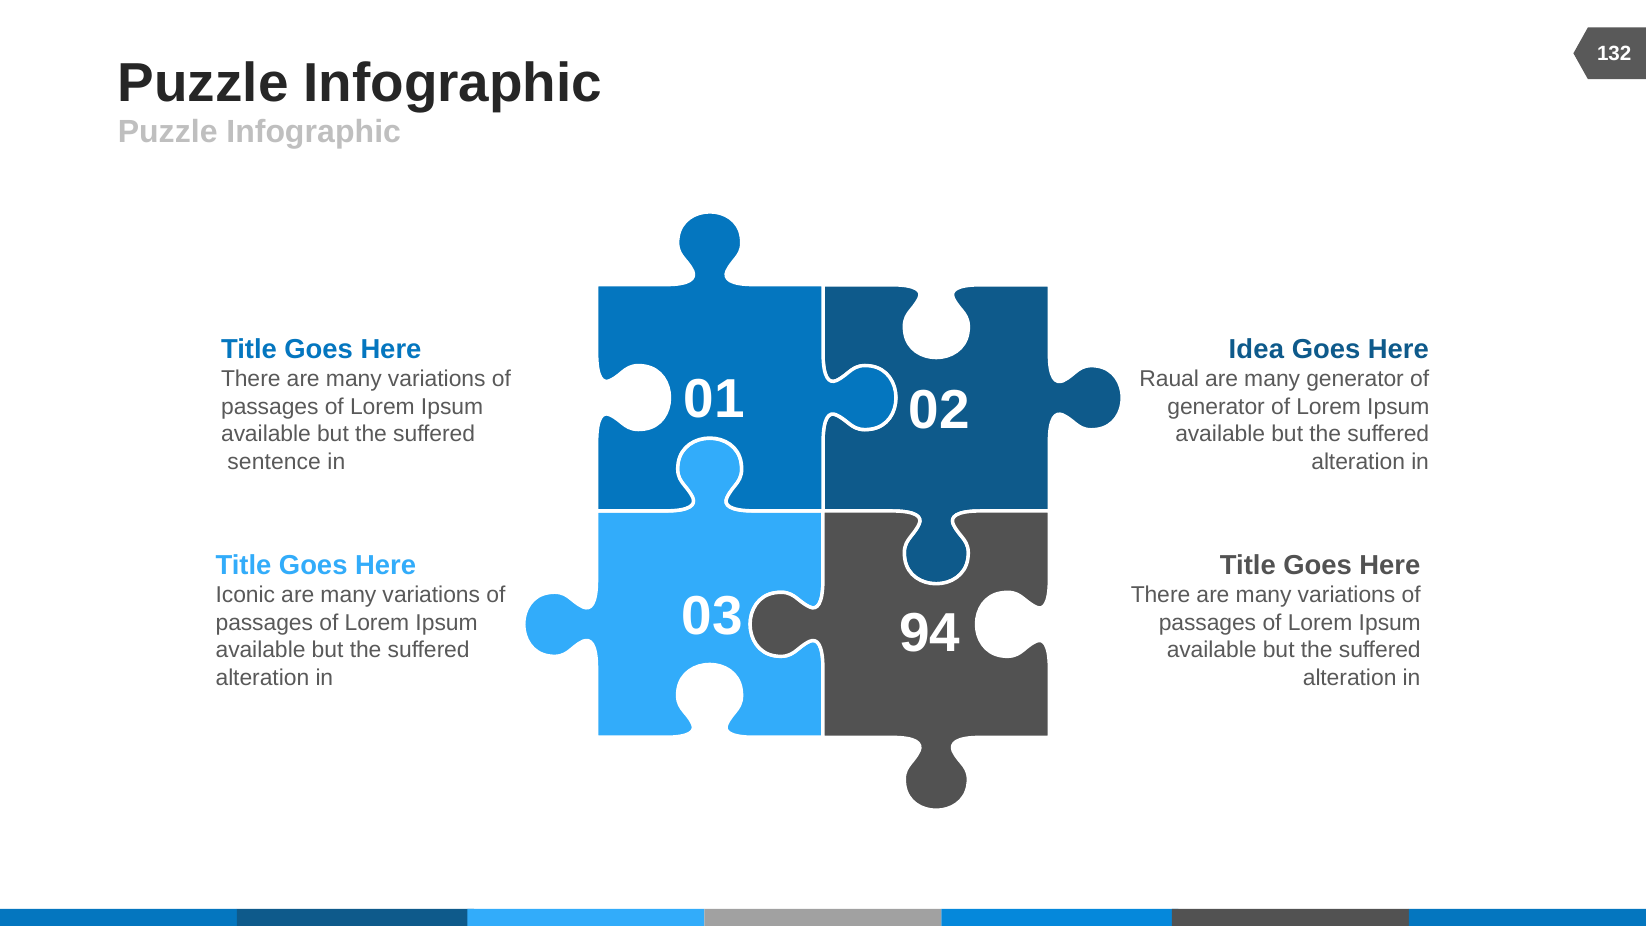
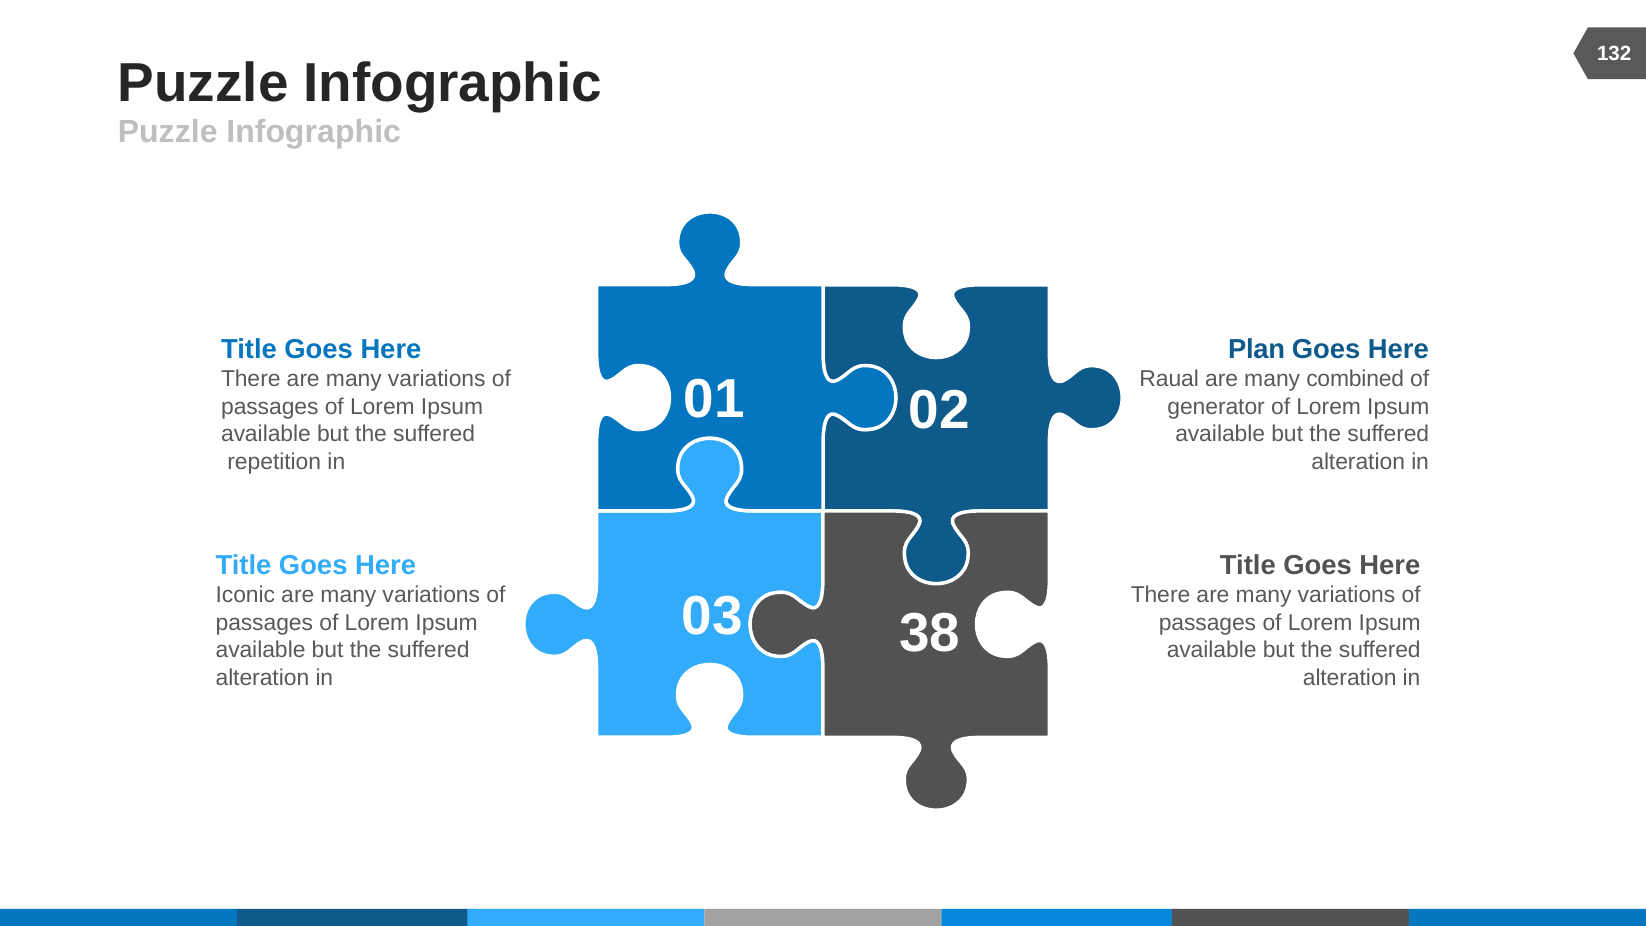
Idea: Idea -> Plan (1257, 349)
many generator: generator -> combined (1355, 379)
sentence: sentence -> repetition (274, 462)
94: 94 -> 38 (930, 633)
